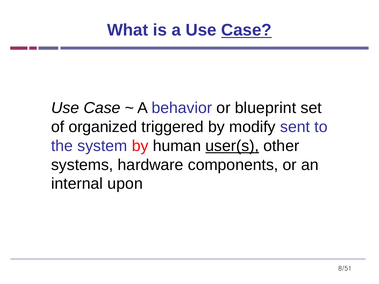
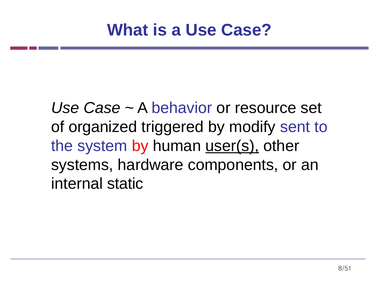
Case underline: present -> none (246, 30)
blueprint: blueprint -> resource (266, 108)
upon: upon -> static (125, 184)
